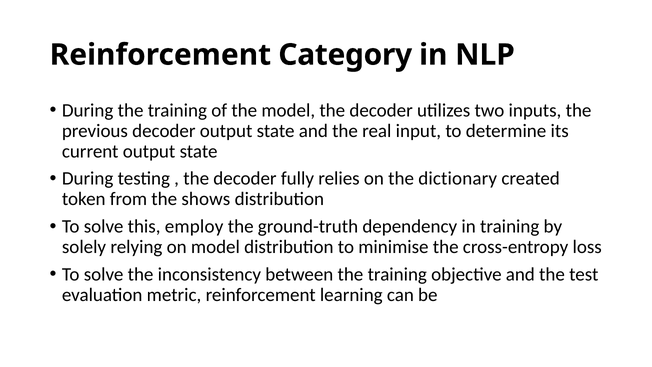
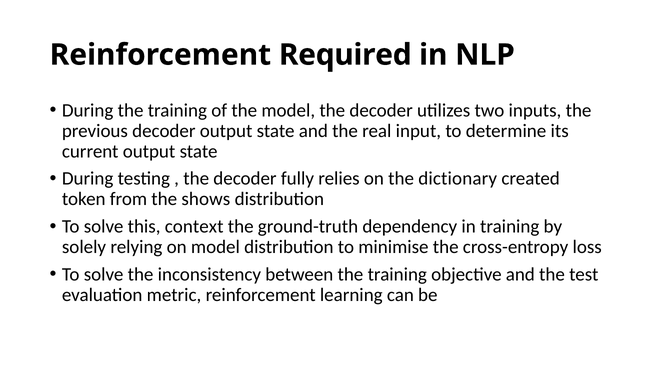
Category: Category -> Required (345, 55)
employ: employ -> context (194, 226)
